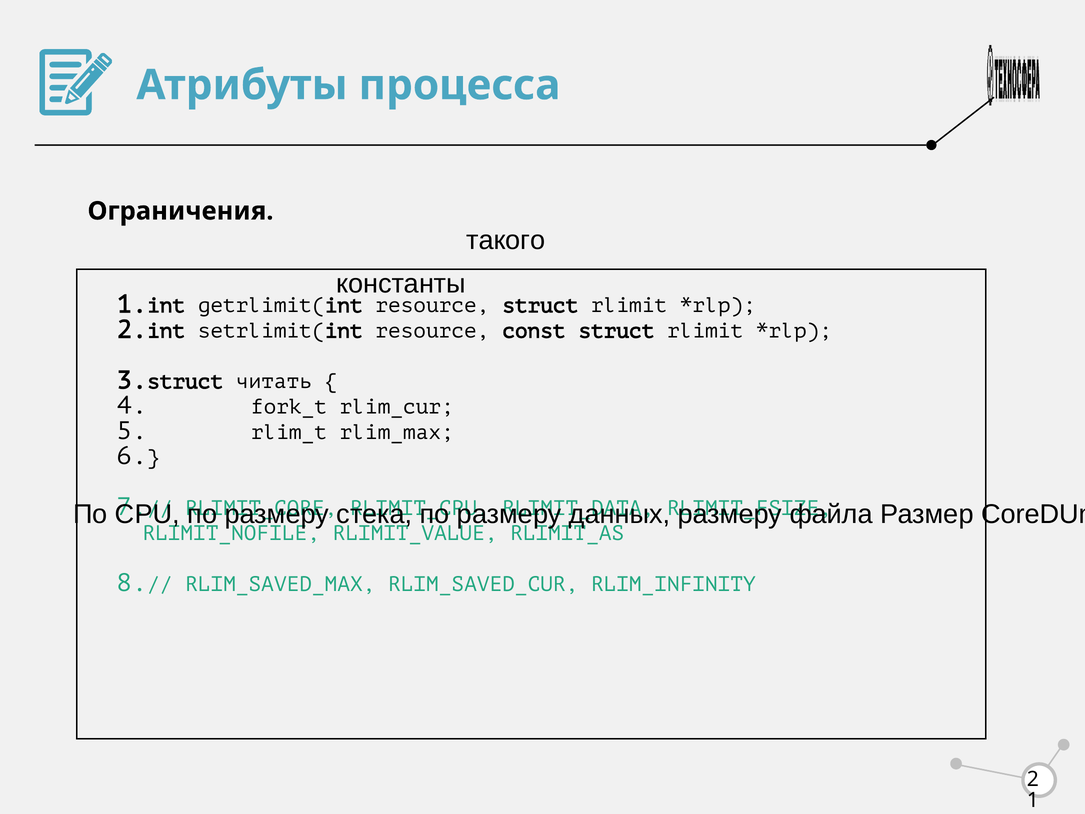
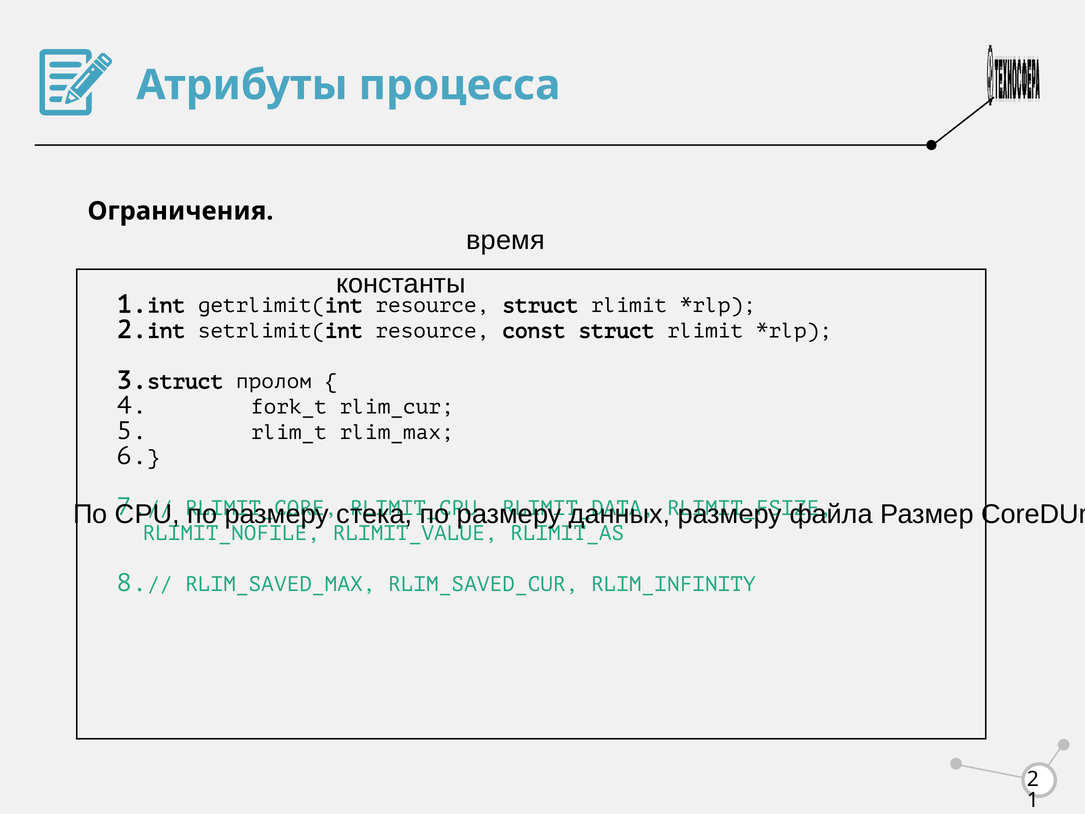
такого: такого -> время (506, 240)
читать: читать -> пролом (274, 381)
